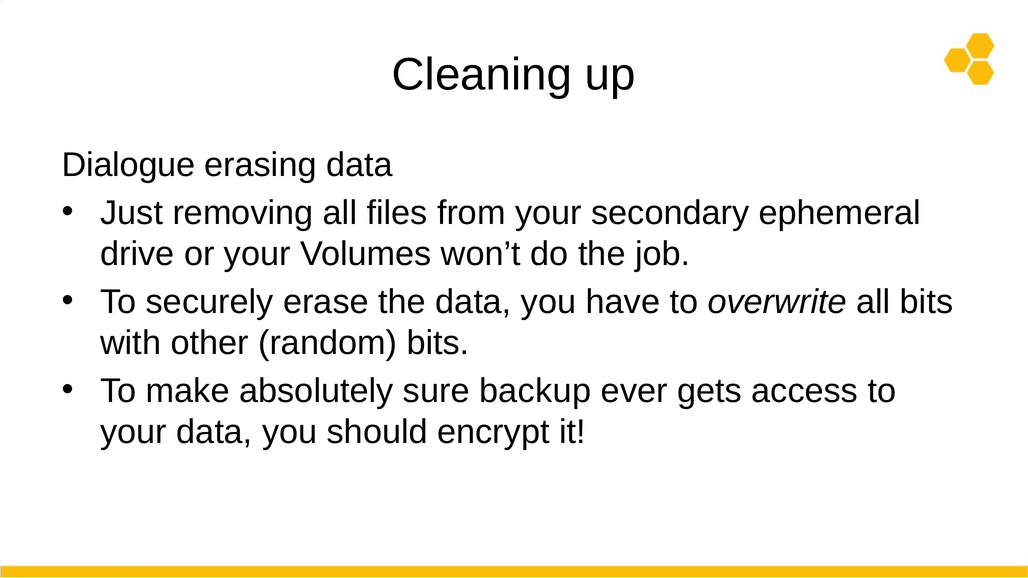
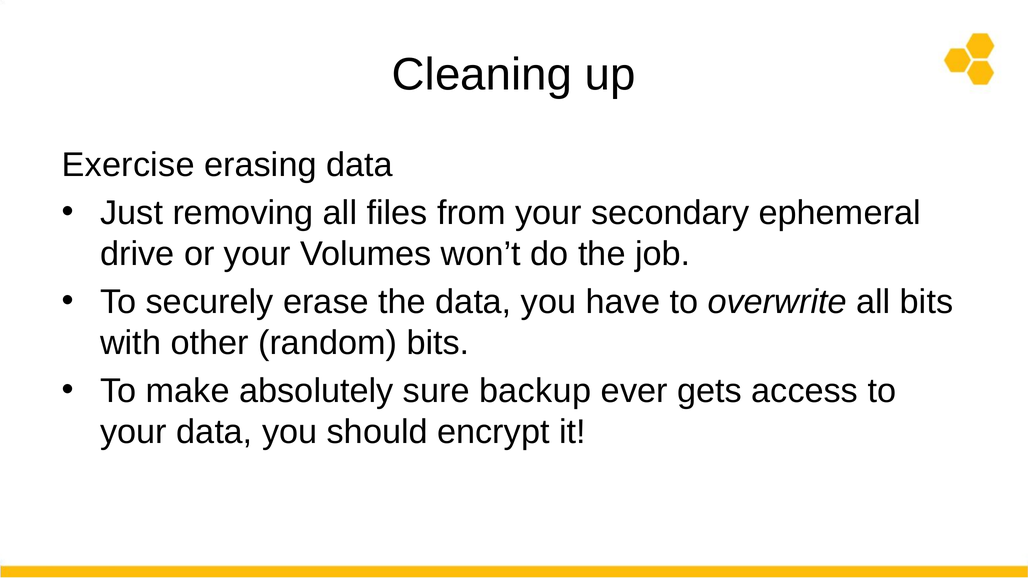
Dialogue: Dialogue -> Exercise (128, 165)
